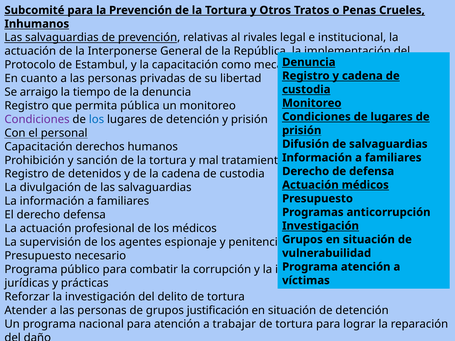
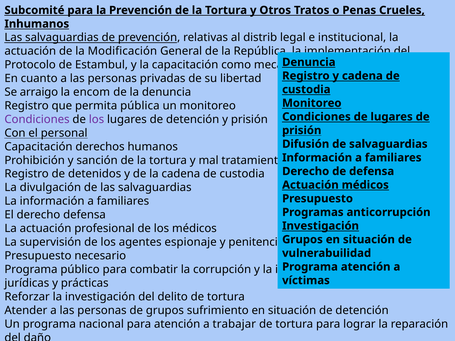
rivales: rivales -> distrib (260, 38)
Interponerse: Interponerse -> Modificación (122, 51)
tiempo: tiempo -> encom (92, 92)
los colour: blue -> purple (96, 119)
justificación: justificación -> sufrimiento (218, 311)
